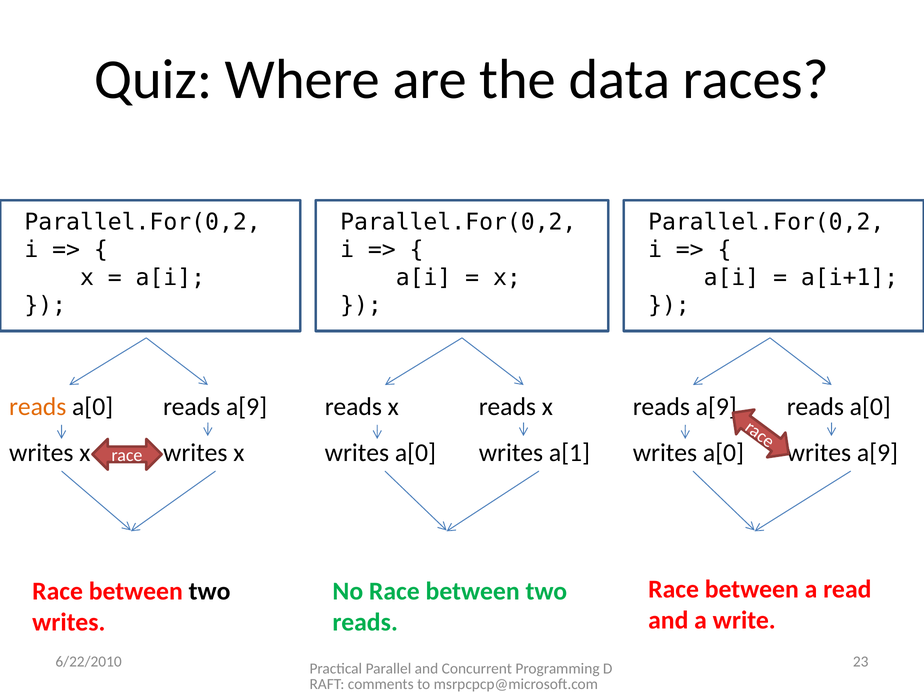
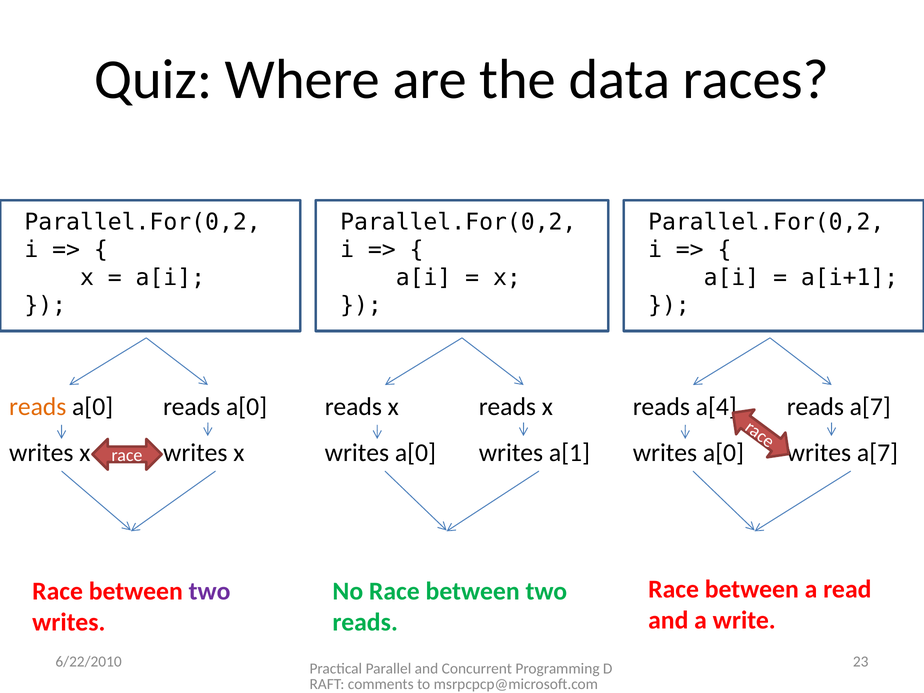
a[9: a[9 -> a[0 (247, 407)
a[9: a[9 -> a[4 (716, 407)
a[0: a[0 -> a[7 (870, 407)
writes a[9: a[9 -> a[7 (877, 453)
two colour: black -> purple (210, 592)
